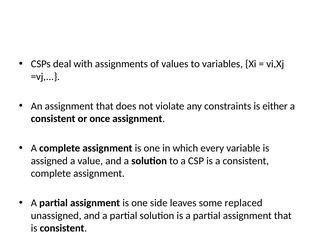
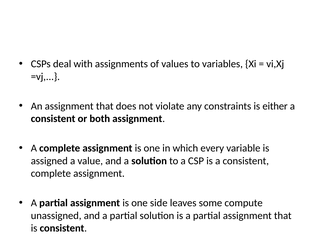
once: once -> both (100, 119)
replaced: replaced -> compute (244, 203)
